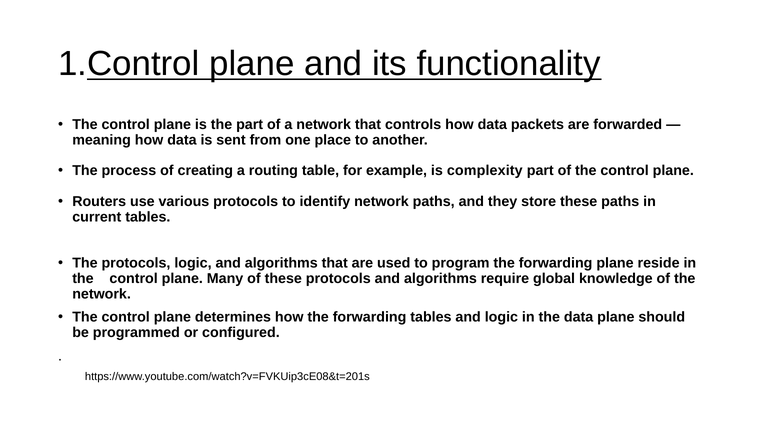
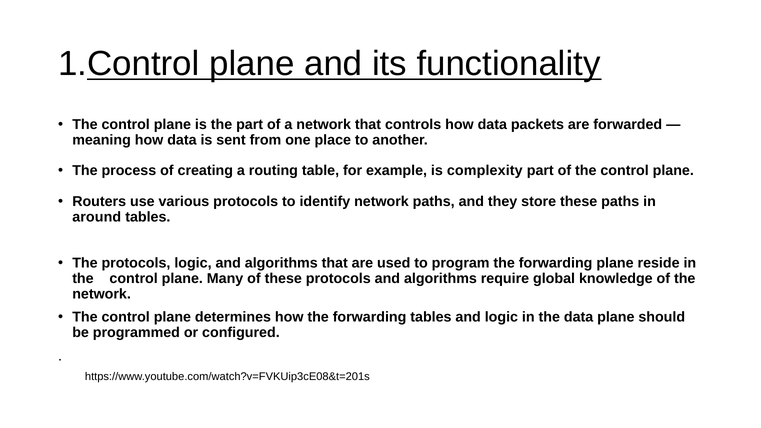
current: current -> around (97, 217)
